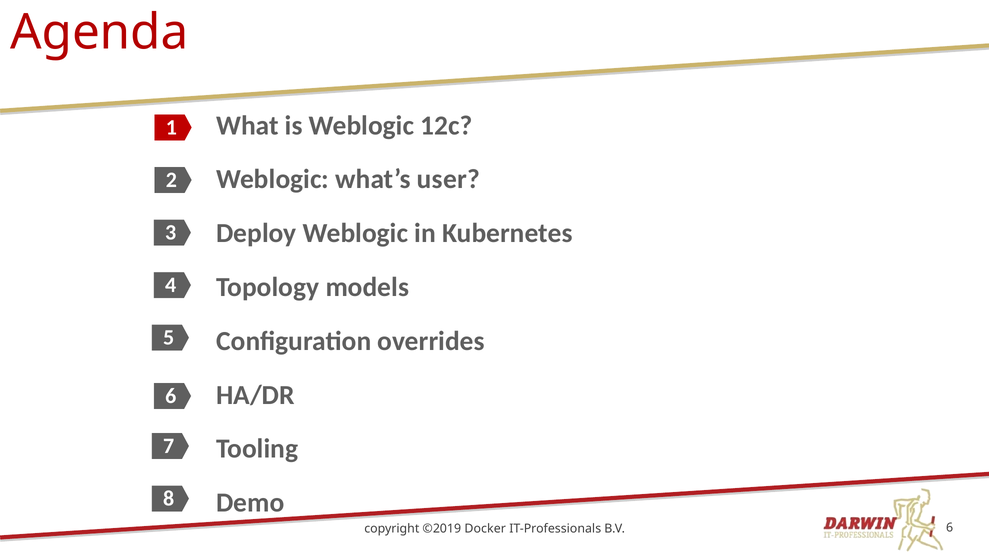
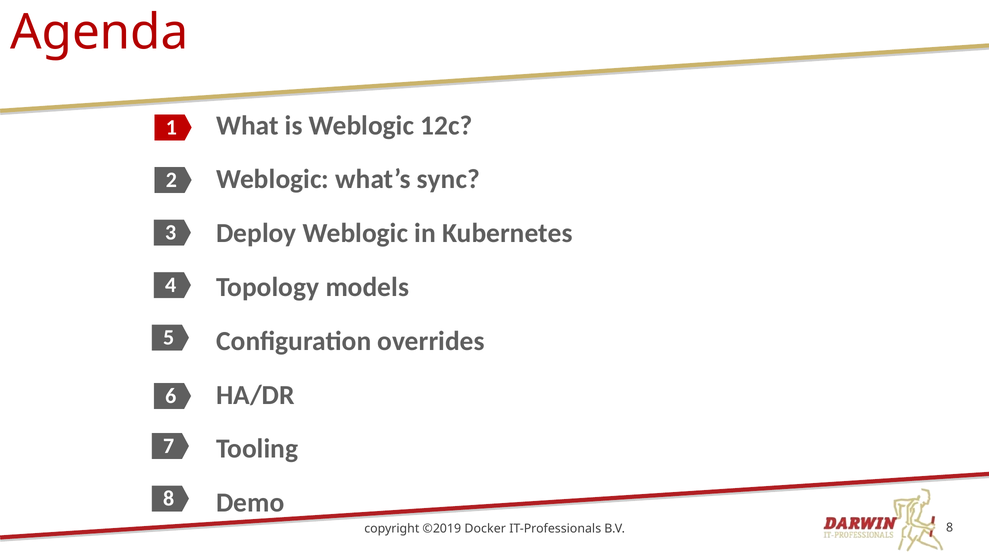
user: user -> sync (448, 180)
B.V 6: 6 -> 8 (950, 528)
